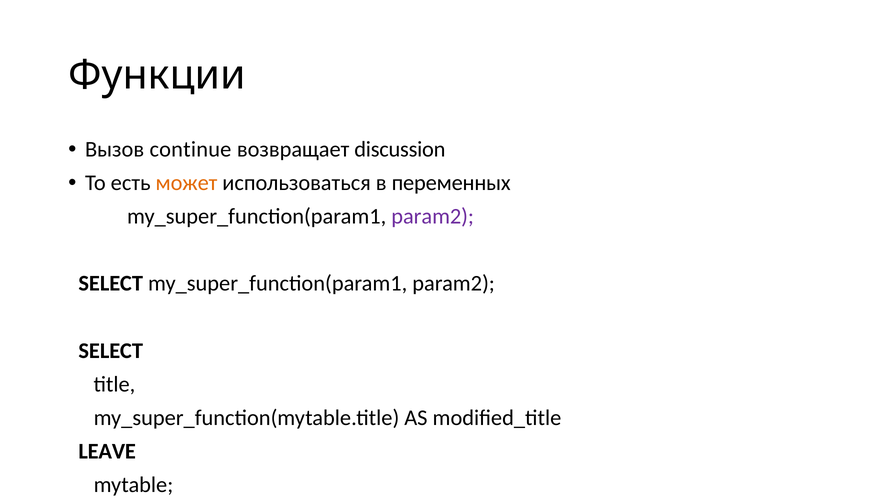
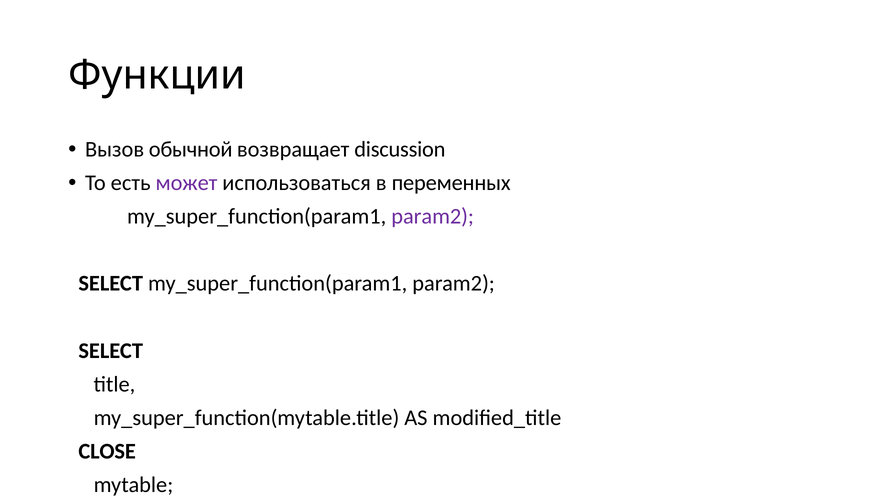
continue: continue -> обычной (191, 149)
может colour: orange -> purple (186, 183)
LEAVE: LEAVE -> CLOSE (107, 451)
